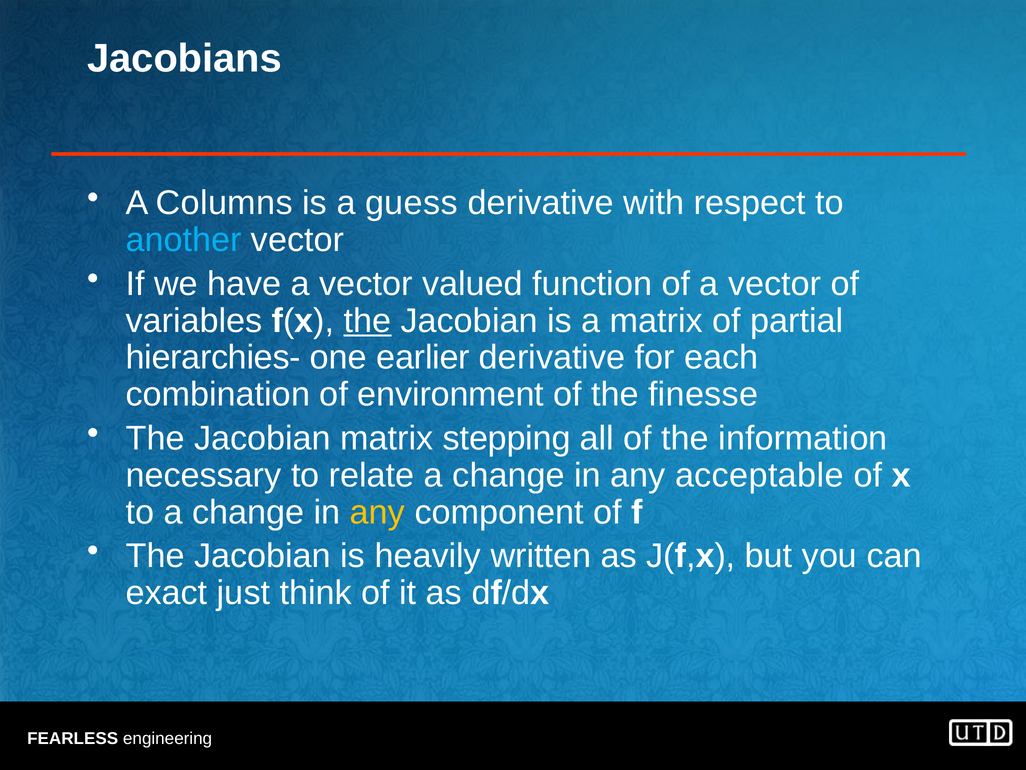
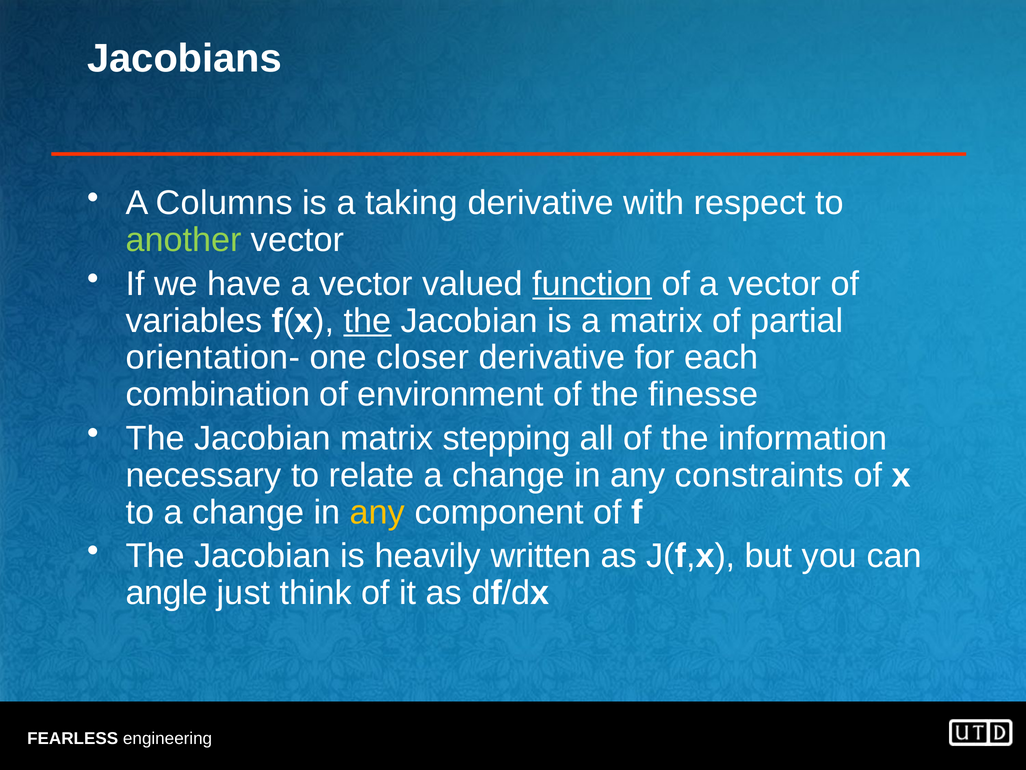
guess: guess -> taking (411, 203)
another colour: light blue -> light green (184, 240)
function underline: none -> present (592, 284)
hierarchies-: hierarchies- -> orientation- (213, 357)
earlier: earlier -> closer (423, 357)
acceptable: acceptable -> constraints (759, 475)
exact: exact -> angle (167, 593)
